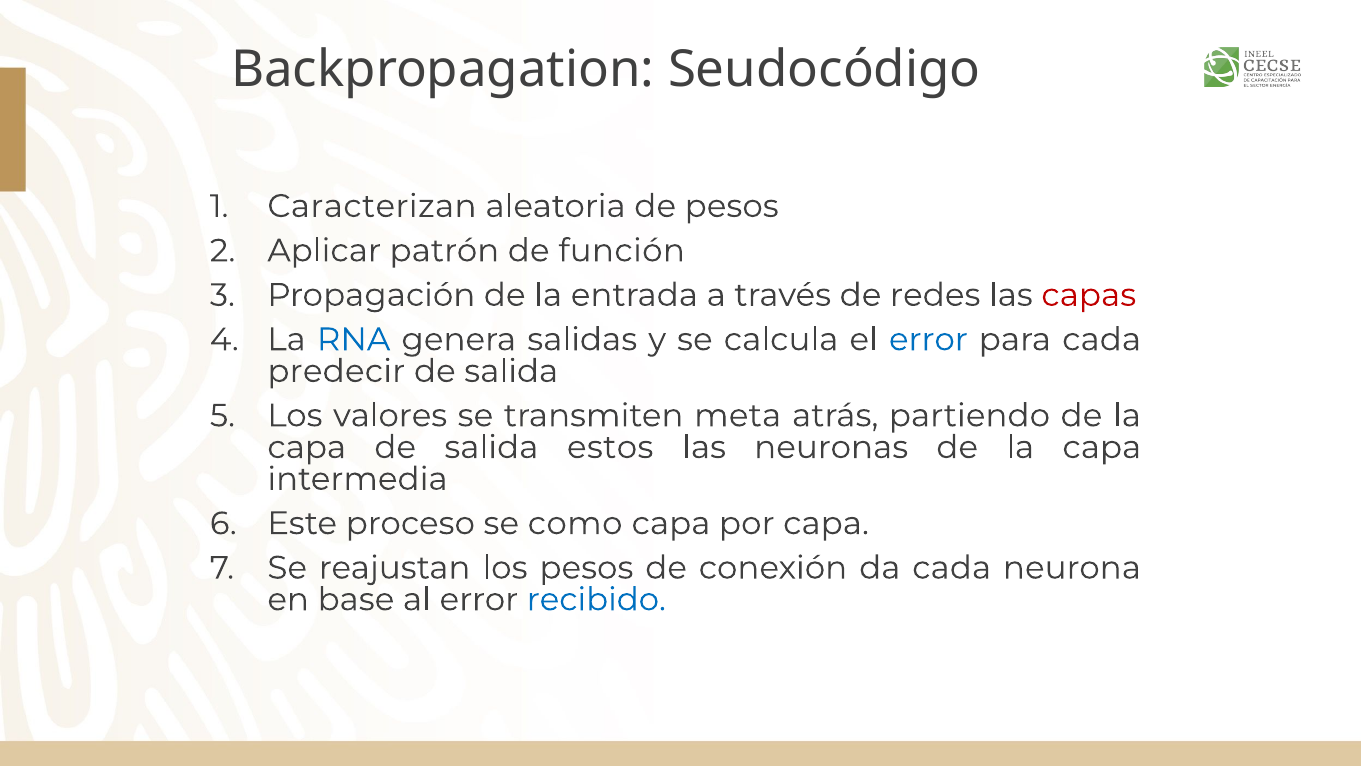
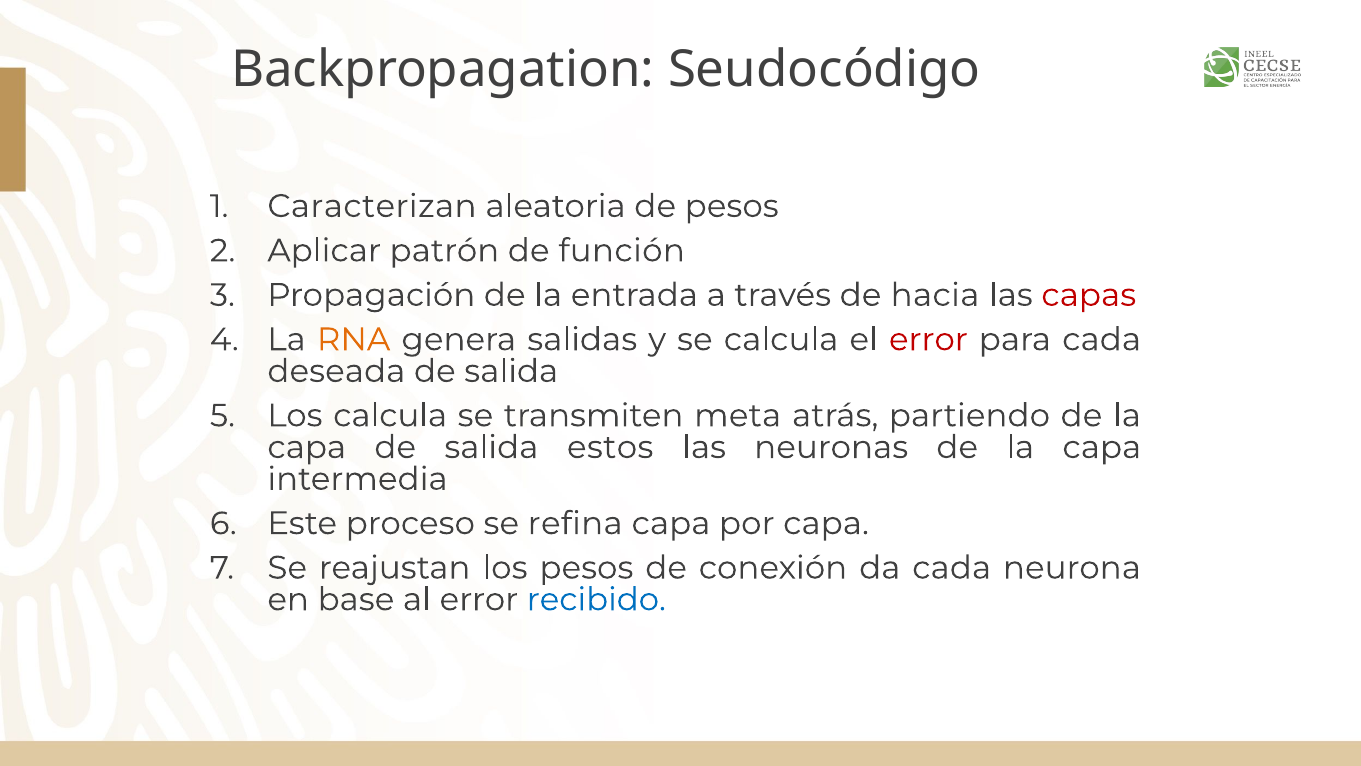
redes: redes -> hacia (935, 295)
RNA colour: blue -> orange (354, 339)
error colour: blue -> red (928, 339)
predecir: predecir -> deseada (336, 371)
Los valores: valores -> calcula (390, 415)
como: como -> refina (575, 523)
